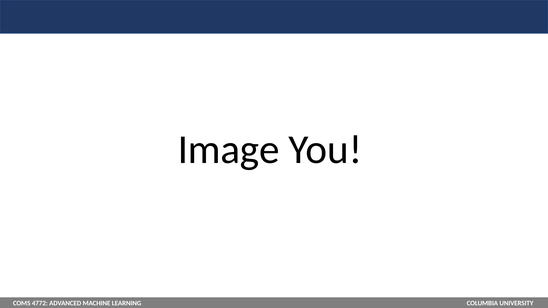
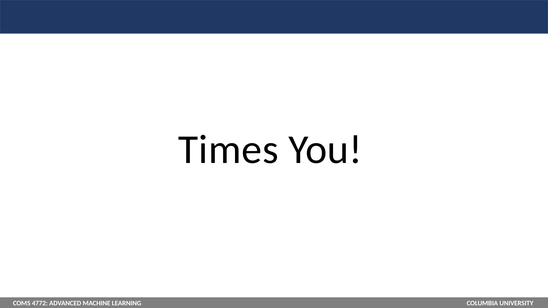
Image: Image -> Times (228, 150)
